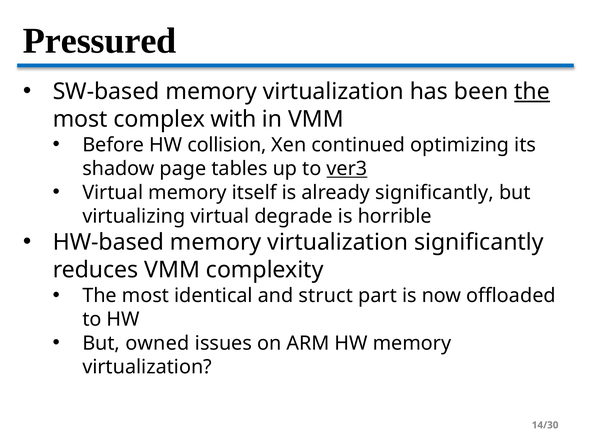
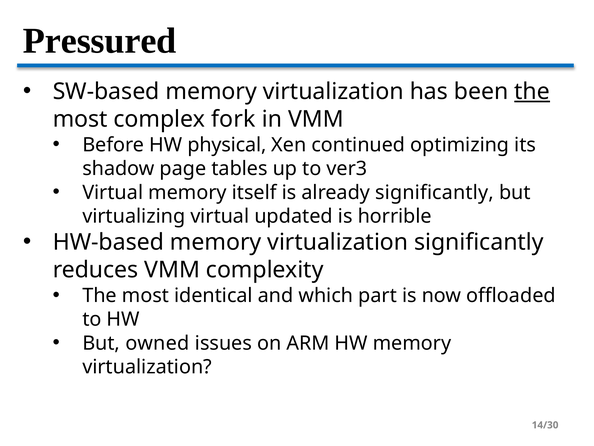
with: with -> fork (233, 119)
collision: collision -> physical (227, 145)
ver3 underline: present -> none (347, 168)
degrade: degrade -> updated (294, 216)
struct: struct -> which (326, 295)
